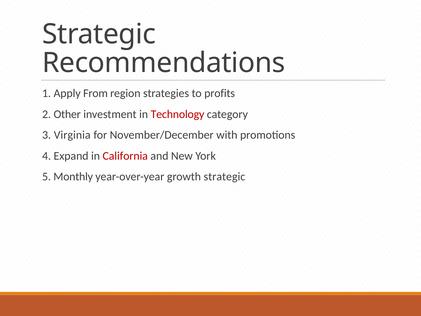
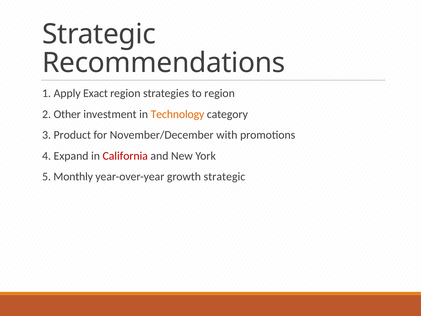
From: From -> Exact (95, 93)
to profits: profits -> region (220, 93)
Technology colour: red -> orange (178, 114)
Virginia: Virginia -> Product (72, 135)
